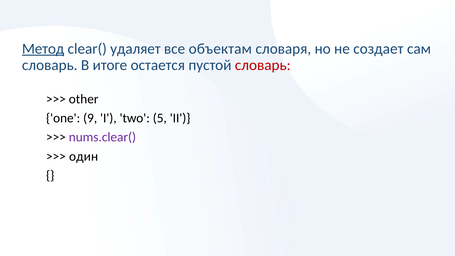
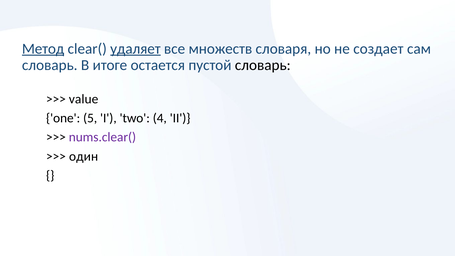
удаляет underline: none -> present (135, 49)
объектам: объектам -> множеств (220, 49)
словарь colour: red -> black (263, 65)
other: other -> value (84, 99)
9: 9 -> 5 (90, 118)
5: 5 -> 4 (160, 118)
